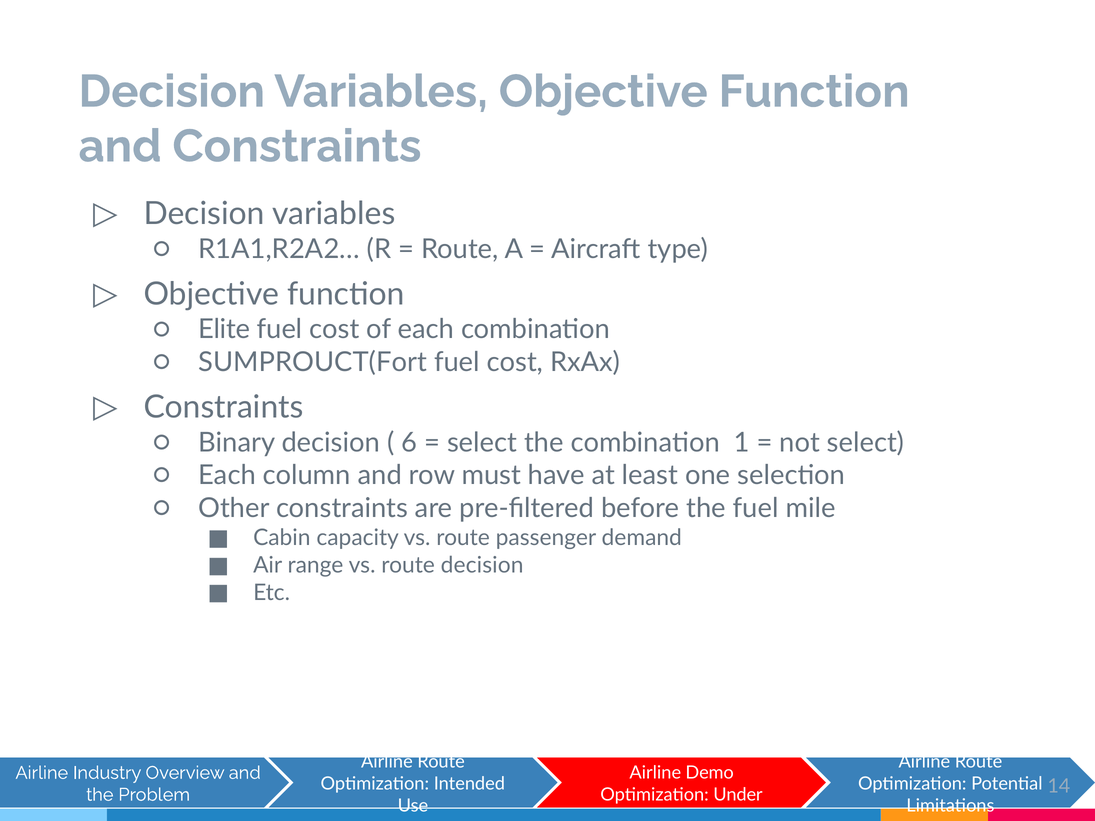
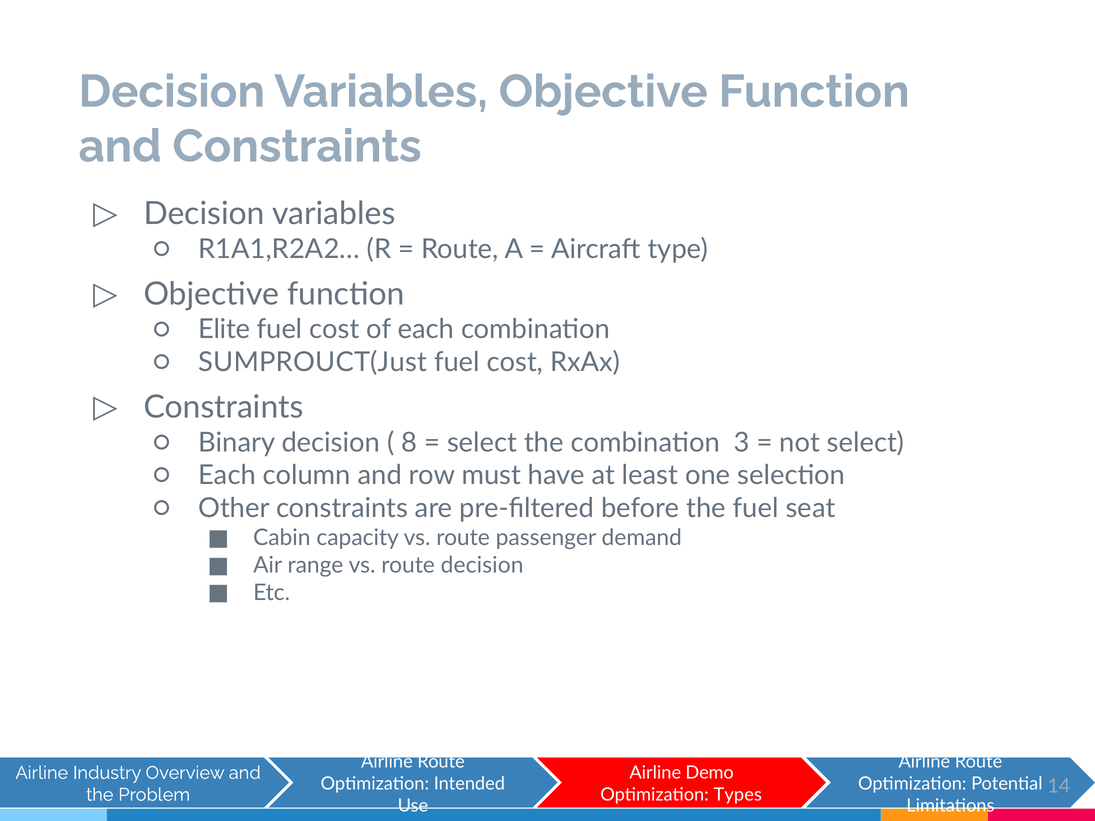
SUMPROUCT(Fort: SUMPROUCT(Fort -> SUMPROUCT(Just (313, 362)
6: 6 -> 8 (409, 443)
1: 1 -> 3 (742, 443)
mile: mile -> seat (811, 508)
Under: Under -> Types (738, 795)
